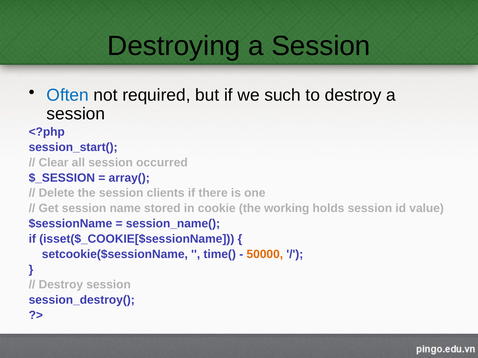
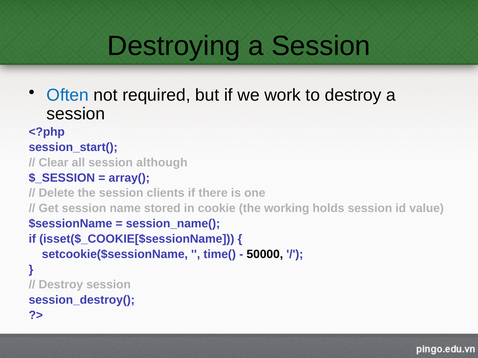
such: such -> work (283, 95)
occurred: occurred -> although (162, 163)
50000 colour: orange -> black (265, 254)
